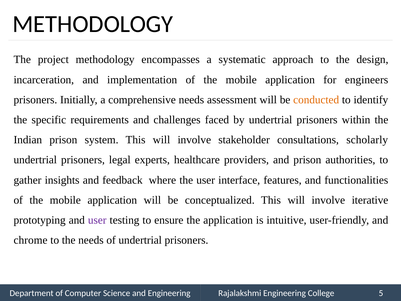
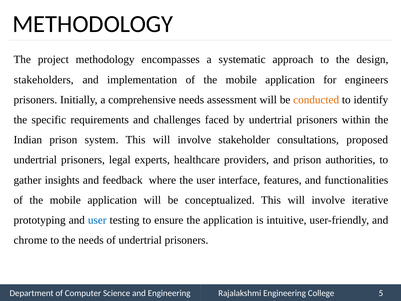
incarceration: incarceration -> stakeholders (44, 80)
scholarly: scholarly -> proposed (367, 140)
user colour: purple -> blue (97, 220)
